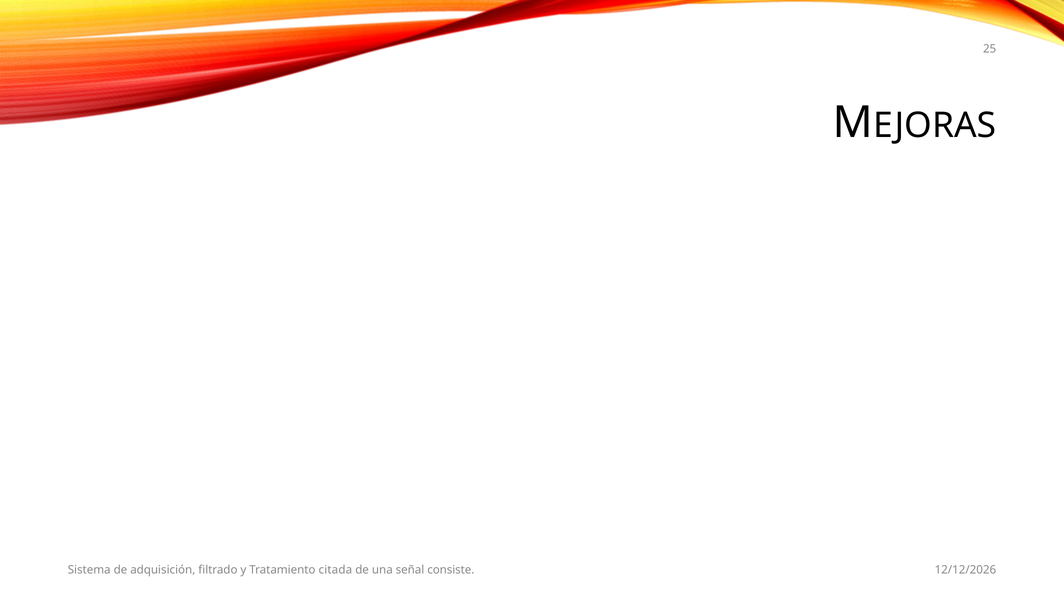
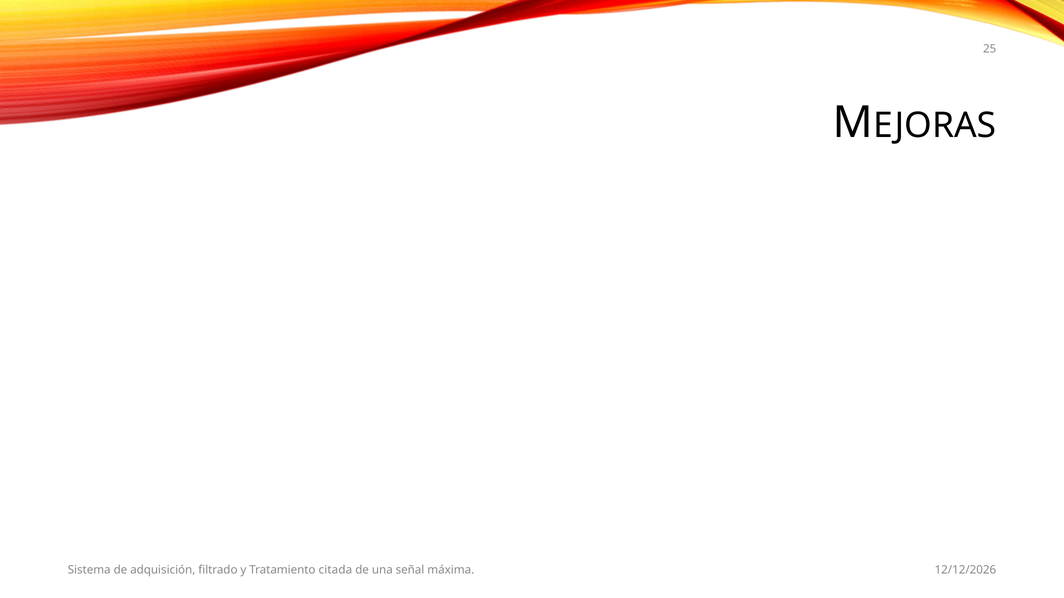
consiste: consiste -> máxima (451, 570)
